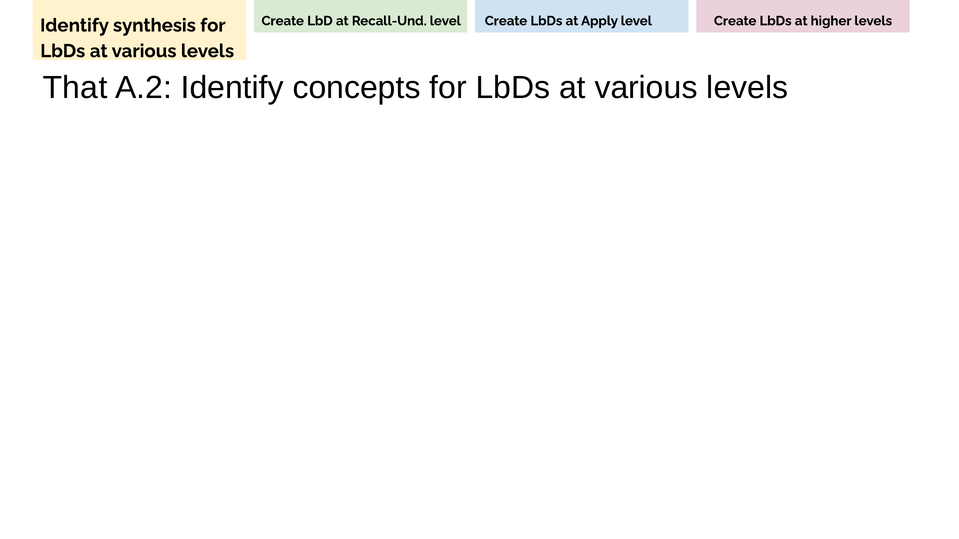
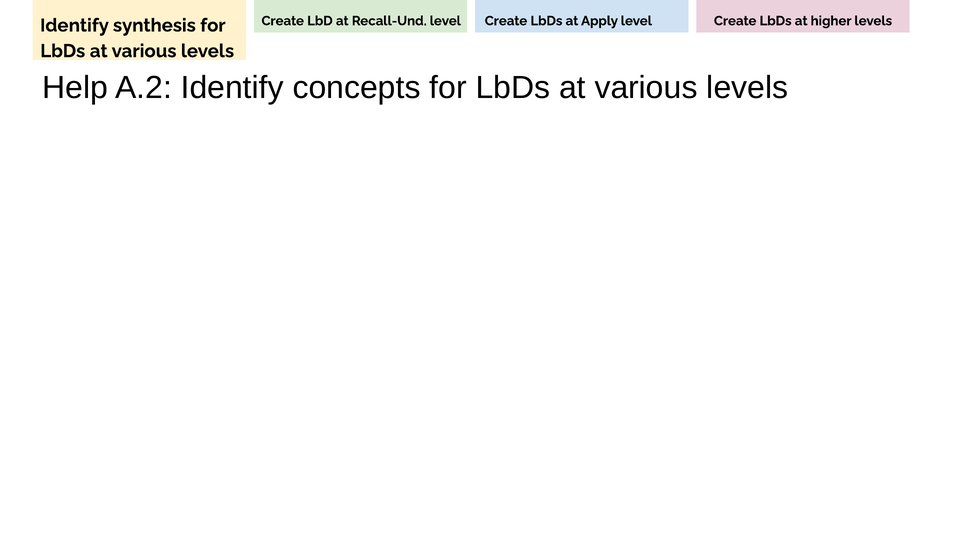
That: That -> Help (75, 88)
